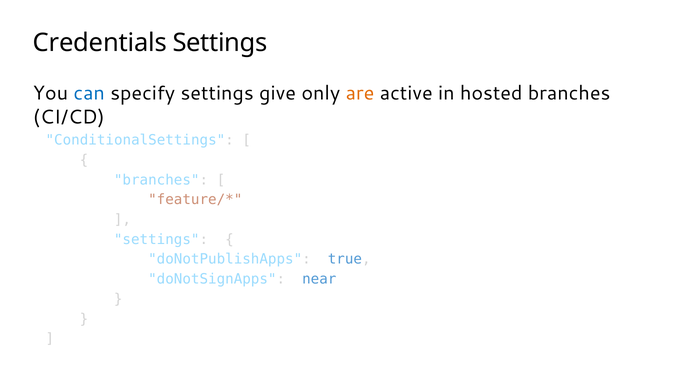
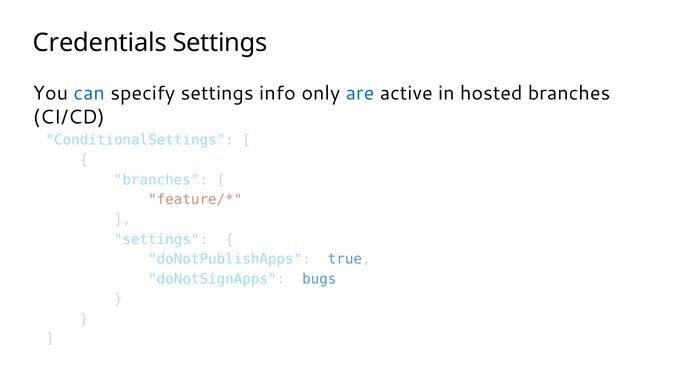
give: give -> info (277, 93)
are colour: orange -> blue (360, 93)
near: near -> bugs (319, 279)
